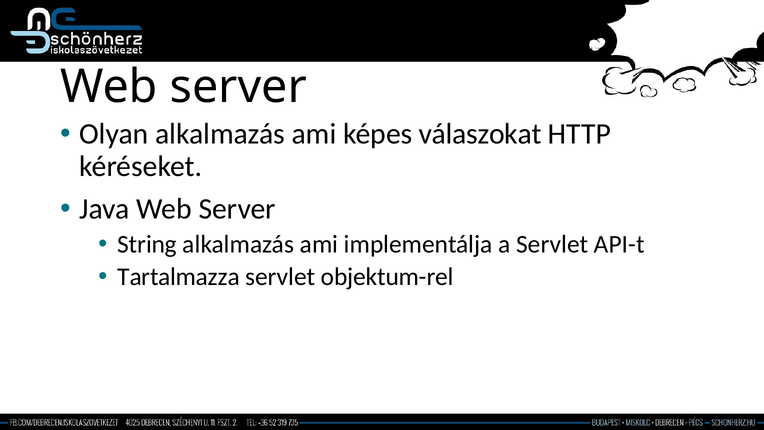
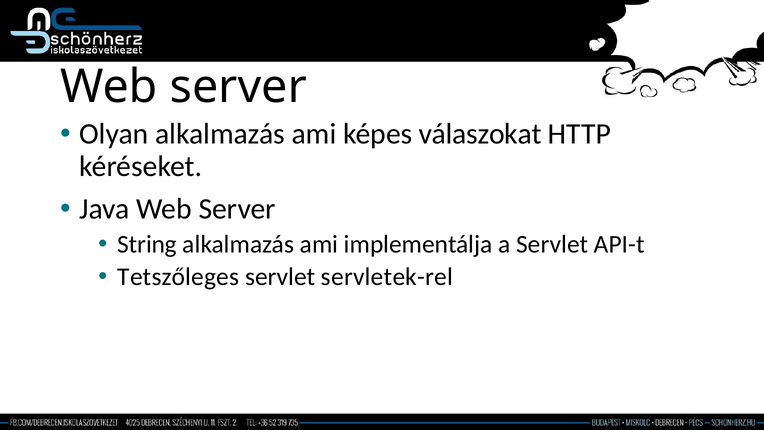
Tartalmazza: Tartalmazza -> Tetszőleges (178, 277)
objektum-rel: objektum-rel -> servletek-rel (387, 277)
